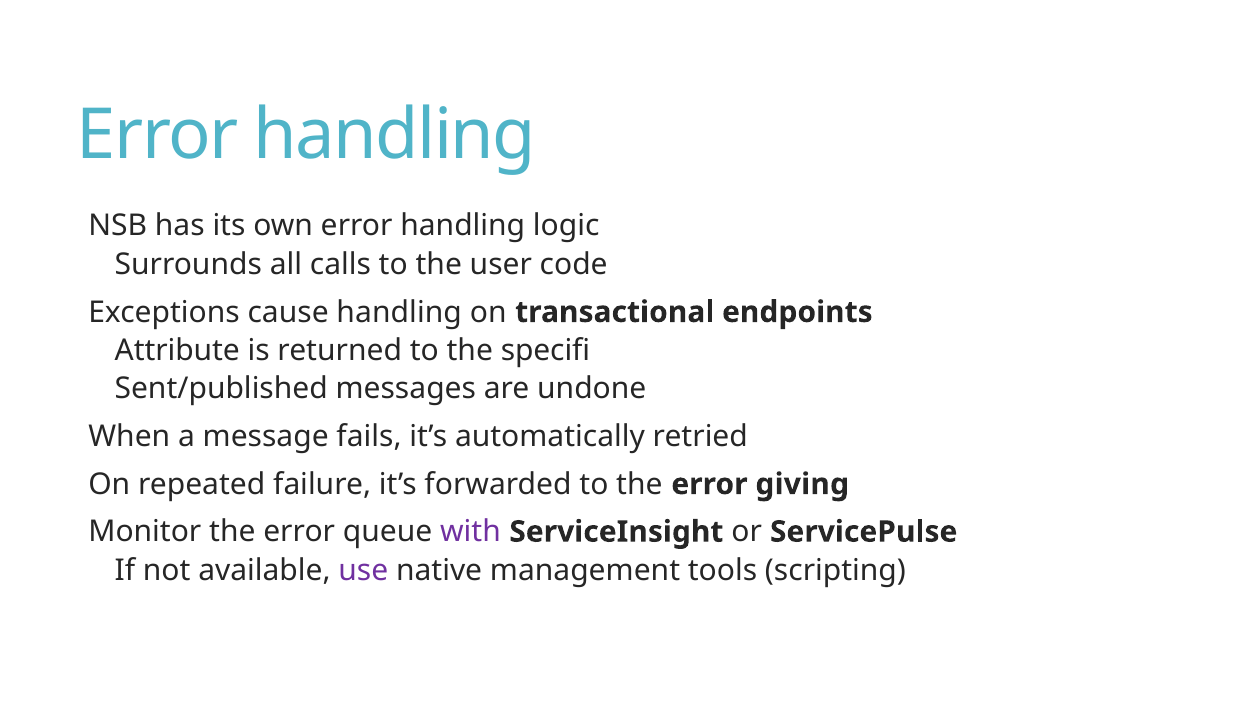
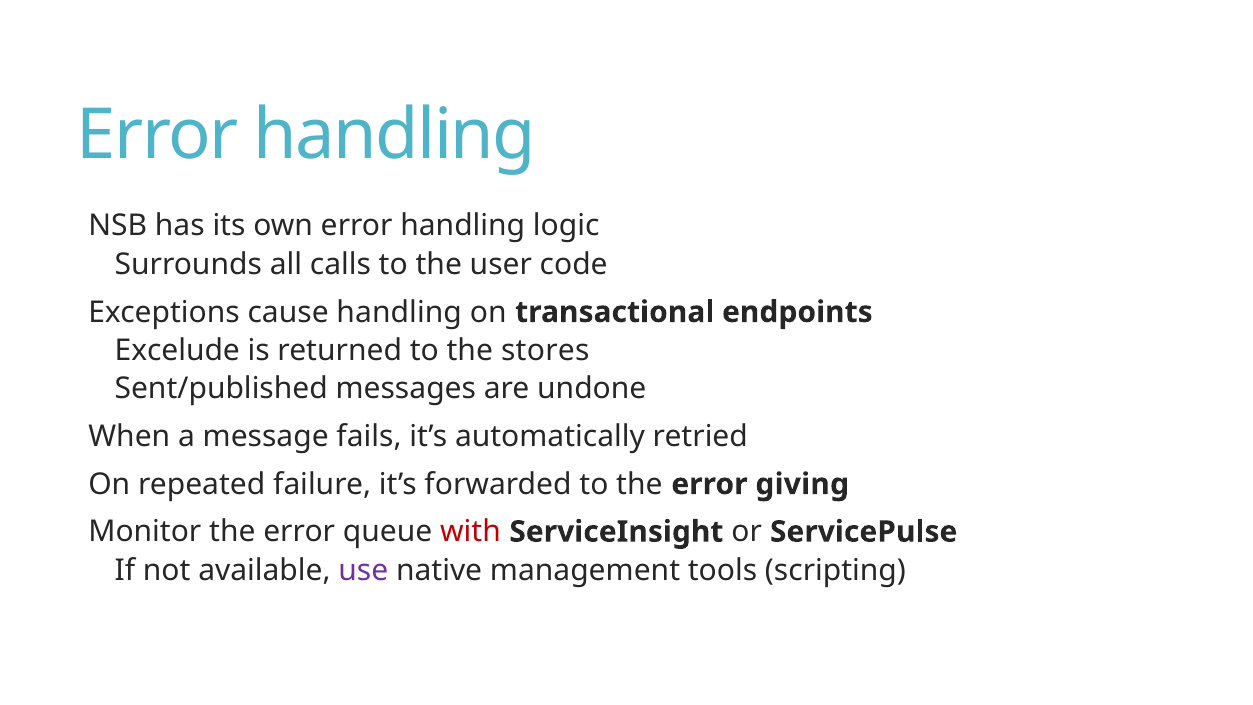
Attribute: Attribute -> Excelude (177, 350)
specifi: specifi -> stores (545, 350)
with colour: purple -> red (470, 532)
